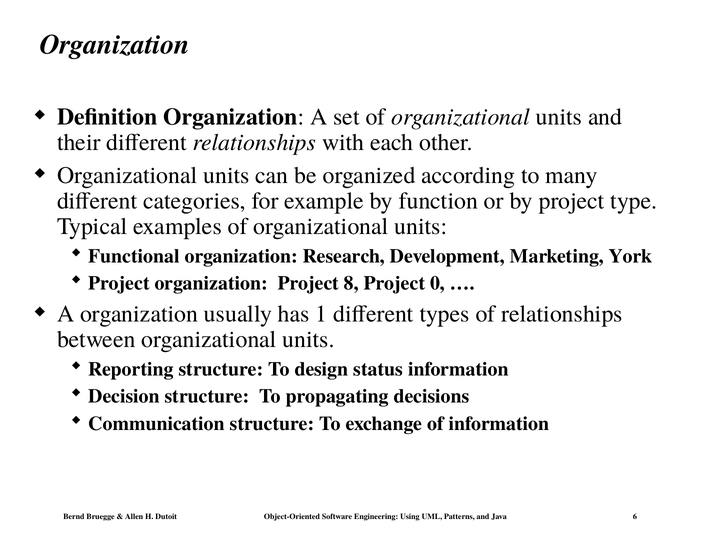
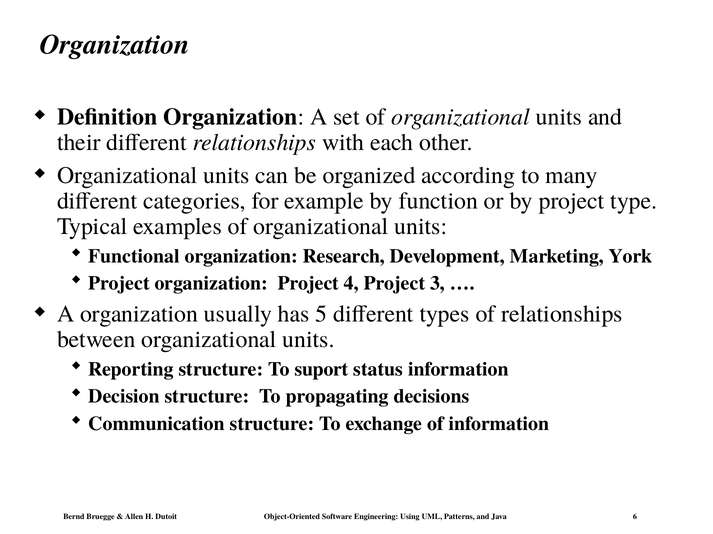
8: 8 -> 4 (351, 284)
0: 0 -> 3 (437, 284)
1: 1 -> 5 (321, 314)
design: design -> suport (322, 370)
